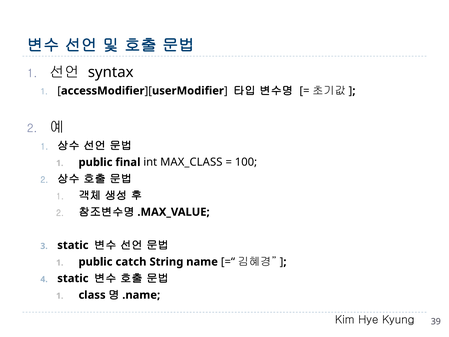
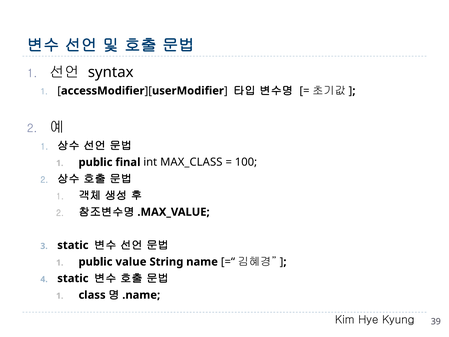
catch: catch -> value (131, 262)
